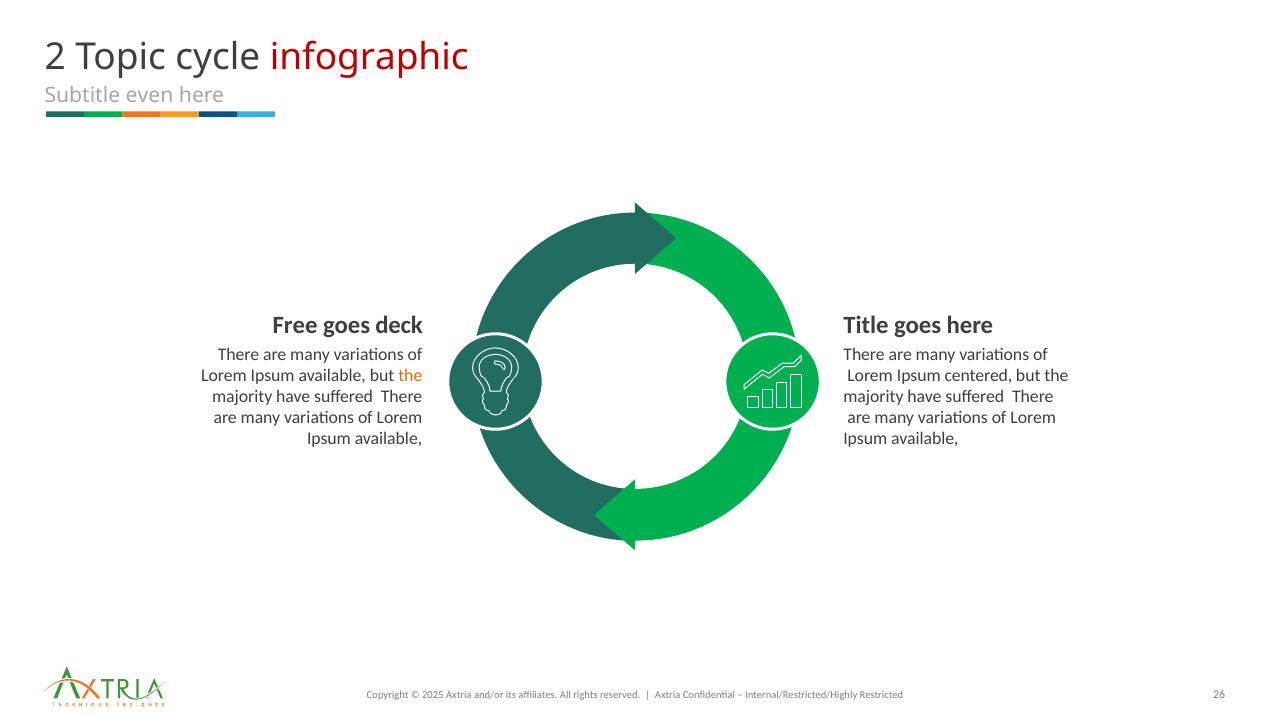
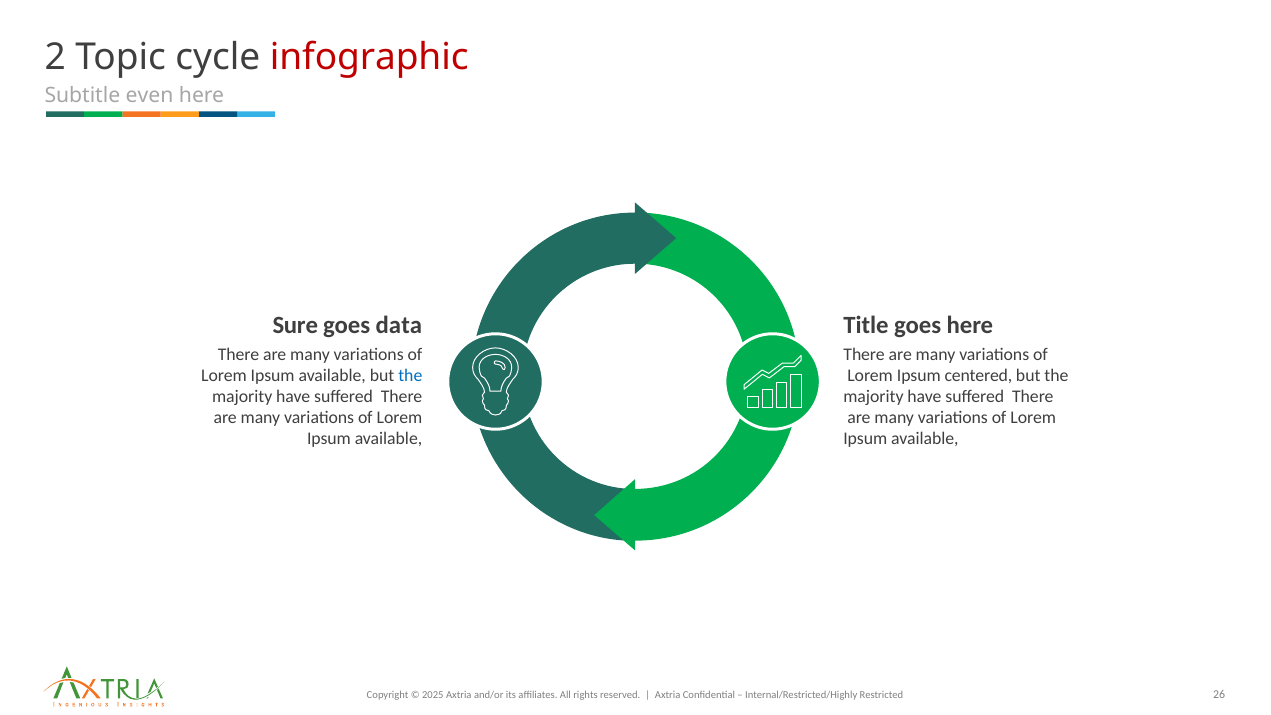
Free: Free -> Sure (295, 326)
deck: deck -> data (399, 326)
the colour: orange -> blue (410, 375)
